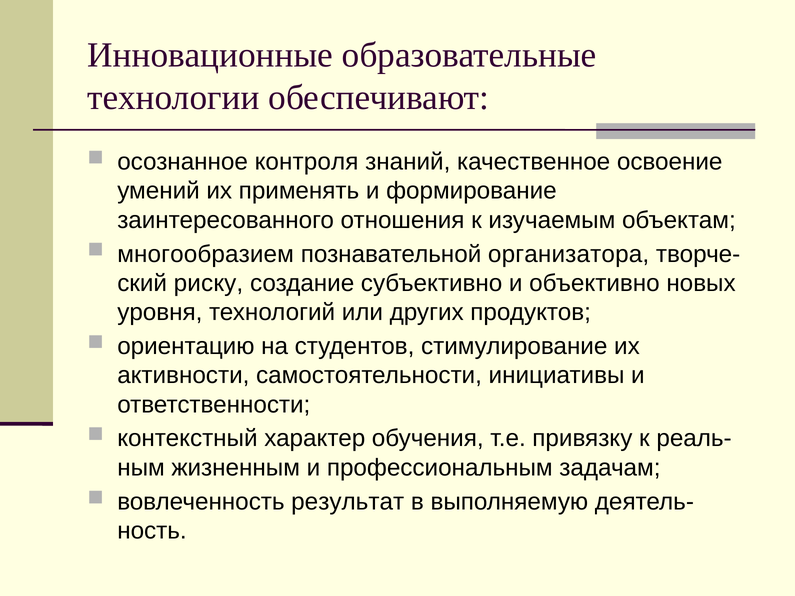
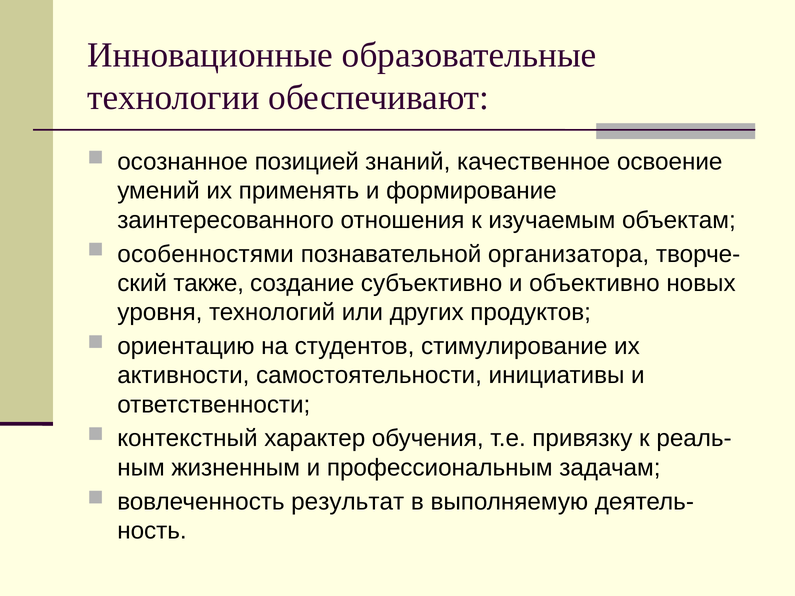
контроля: контроля -> позицией (307, 162)
многообразием: многообразием -> особенностями (206, 254)
риску: риску -> также (209, 283)
